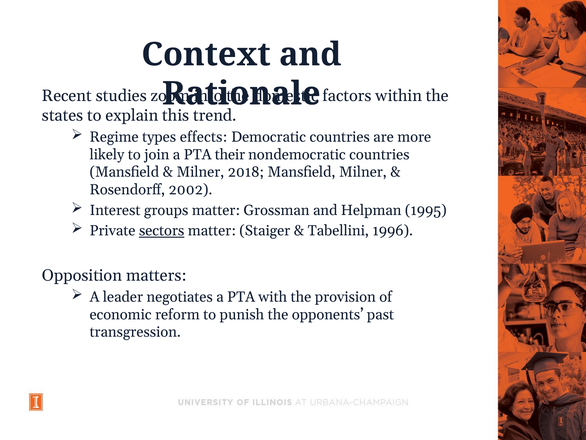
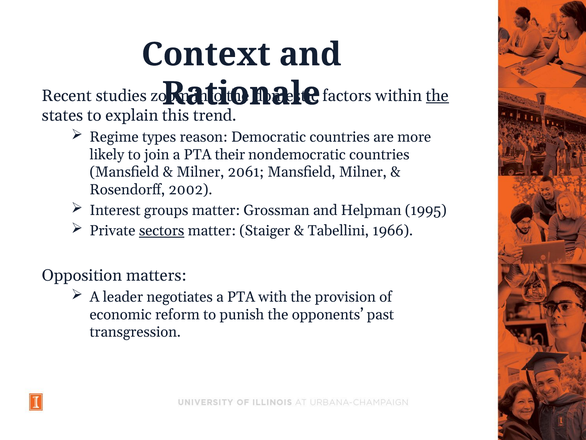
the underline: none -> present (437, 96)
effects: effects -> reason (204, 137)
2018: 2018 -> 2061 (246, 172)
1996: 1996 -> 1966 (393, 231)
